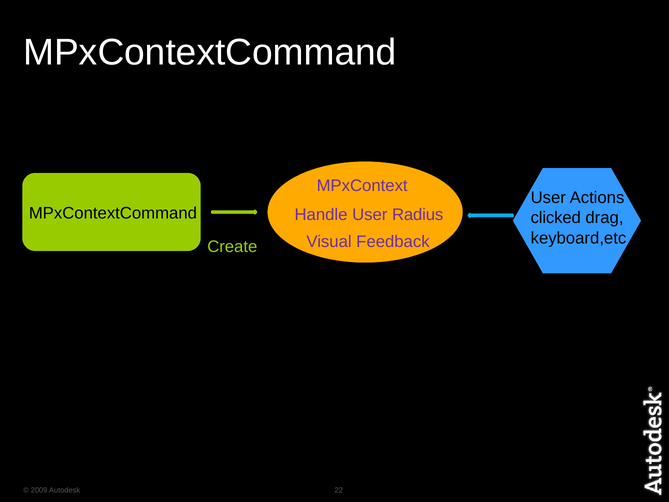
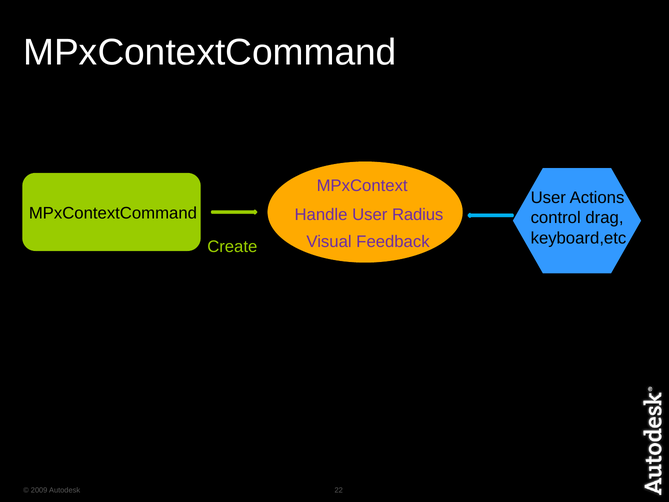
clicked: clicked -> control (556, 218)
